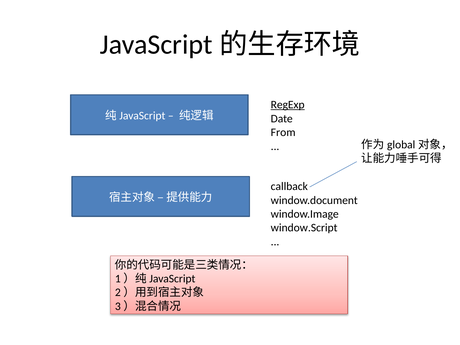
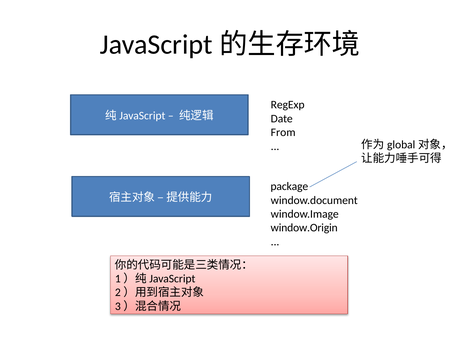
RegExp underline: present -> none (288, 105)
callback: callback -> package (289, 186)
window.Script: window.Script -> window.Origin (304, 228)
